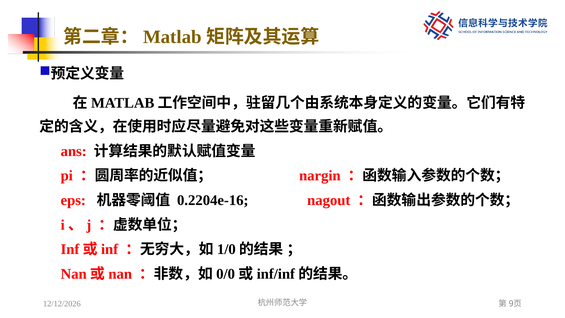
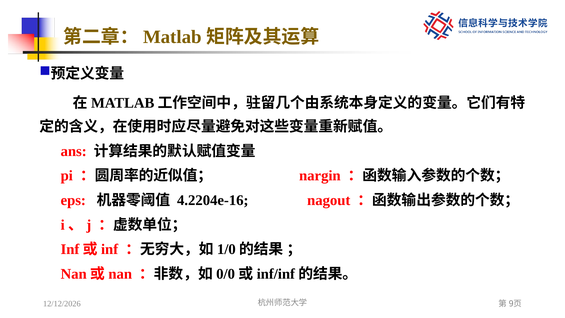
0.2204e-16: 0.2204e-16 -> 4.2204e-16 (213, 200)
